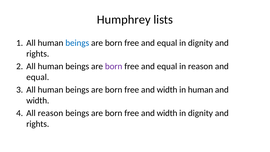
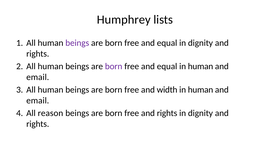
beings colour: blue -> purple (77, 43)
equal in reason: reason -> human (201, 66)
equal: equal -> email (38, 77)
width: width -> email (38, 100)
width: width -> rights (167, 113)
